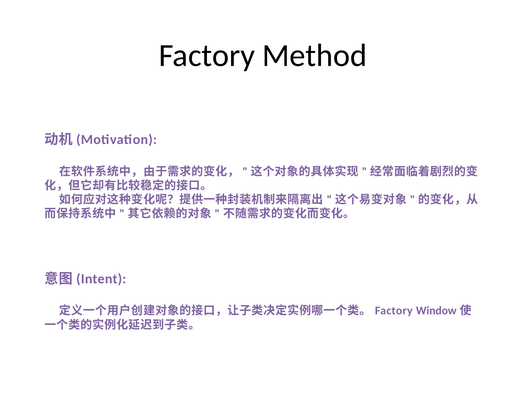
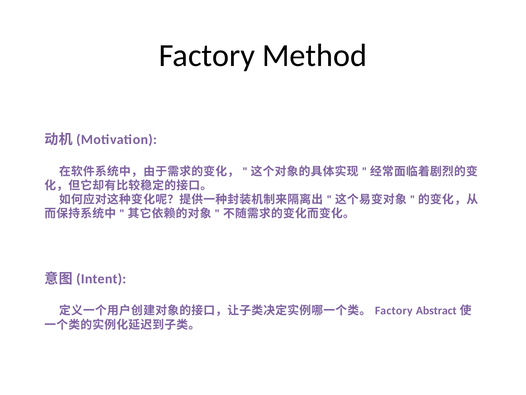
Window: Window -> Abstract (436, 310)
